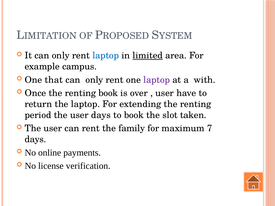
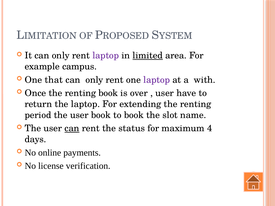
laptop colour: blue -> purple (106, 56)
user days: days -> book (101, 115)
taken: taken -> name (193, 115)
can underline: none -> present (72, 129)
family: family -> status (132, 129)
7: 7 -> 4 (210, 129)
